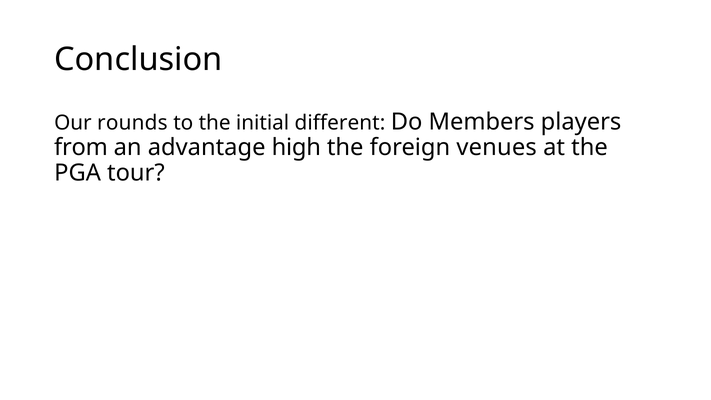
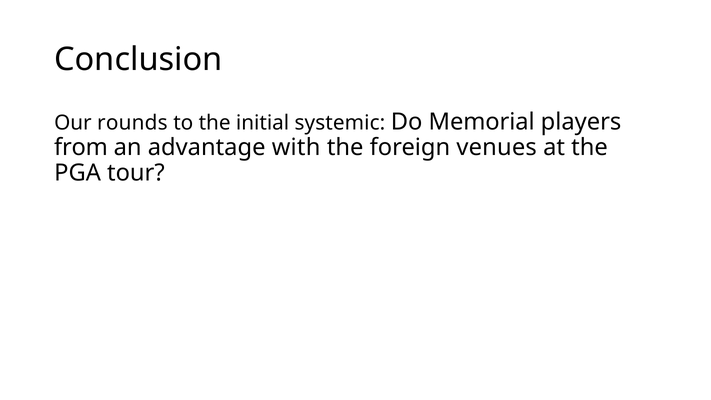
different: different -> systemic (340, 123)
Members: Members -> Memorial (482, 122)
high: high -> with (296, 147)
